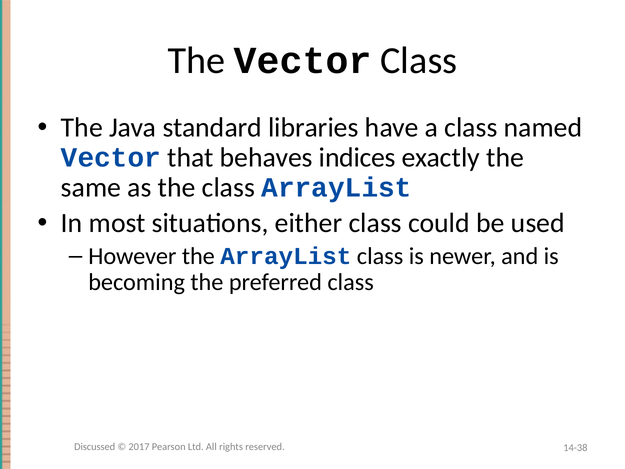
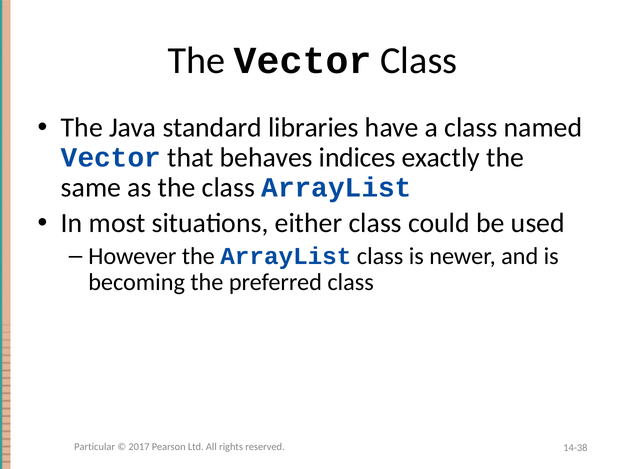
Discussed: Discussed -> Particular (95, 447)
